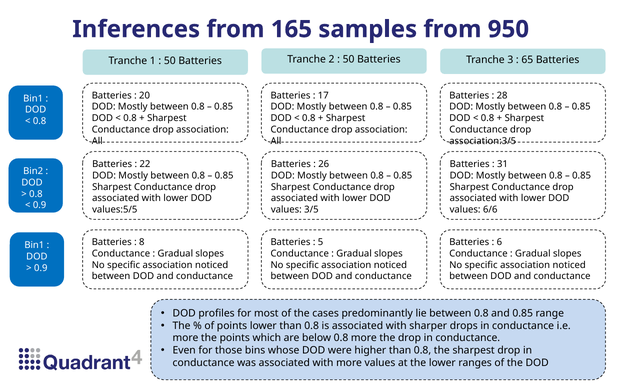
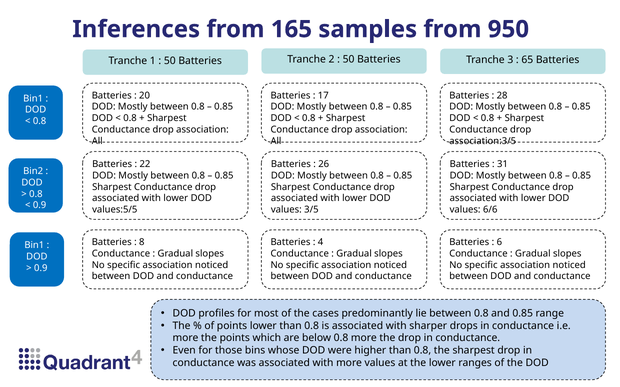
5: 5 -> 4 (321, 243)
